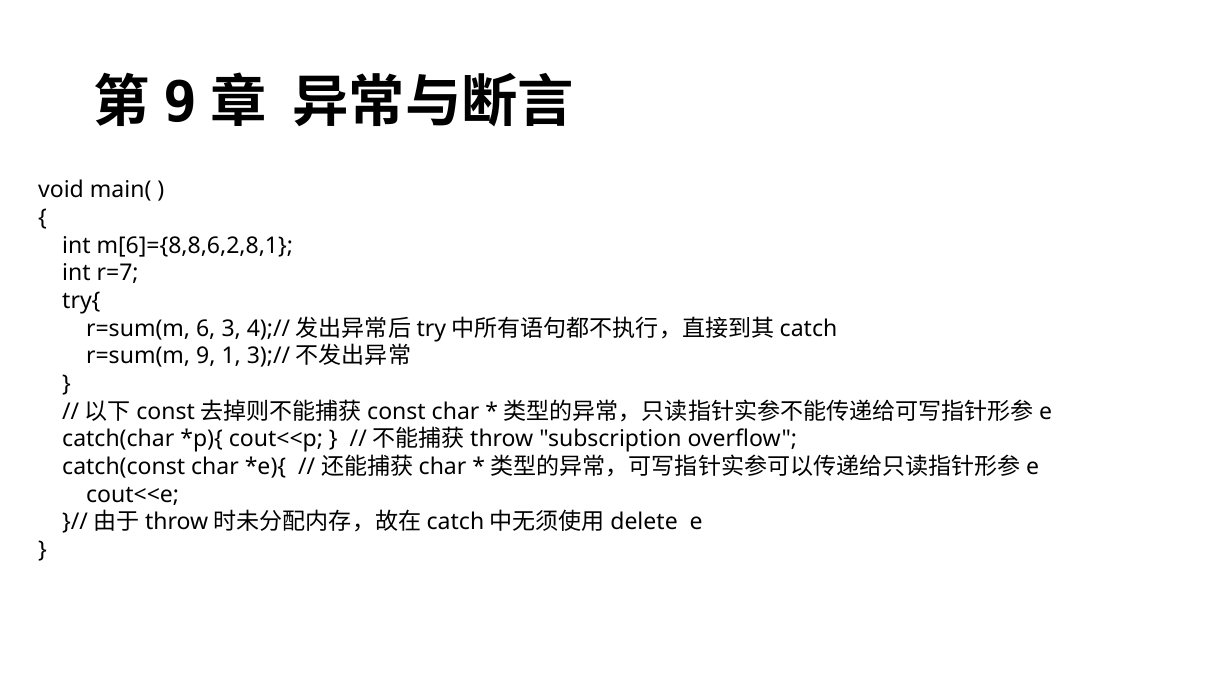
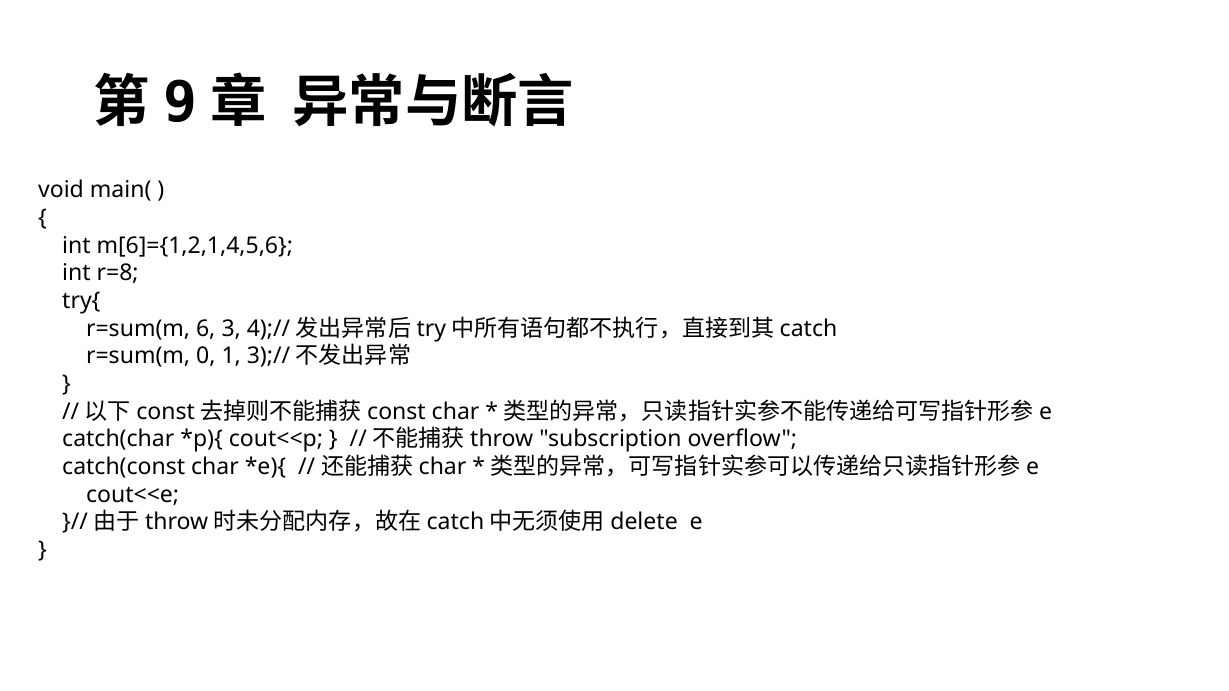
m[6]={8,8,6,2,8,1: m[6]={8,8,6,2,8,1 -> m[6]={1,2,1,4,5,6 (195, 246)
r=7: r=7 -> r=8 (118, 273)
r=sum(m 9: 9 -> 0 (206, 356)
